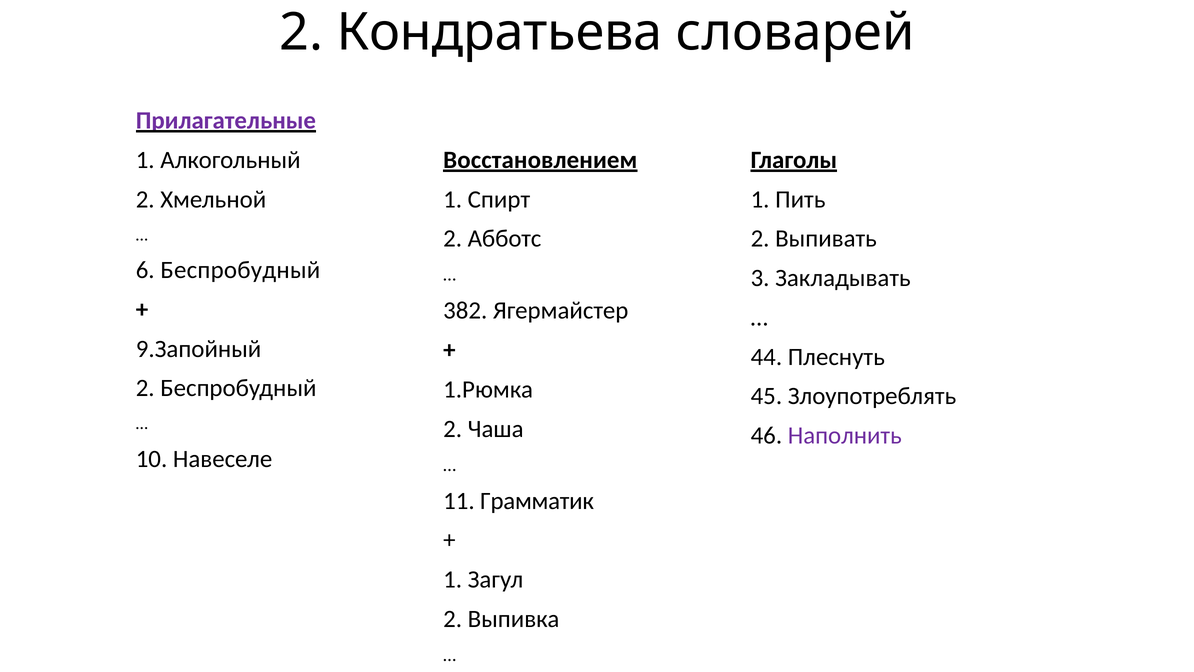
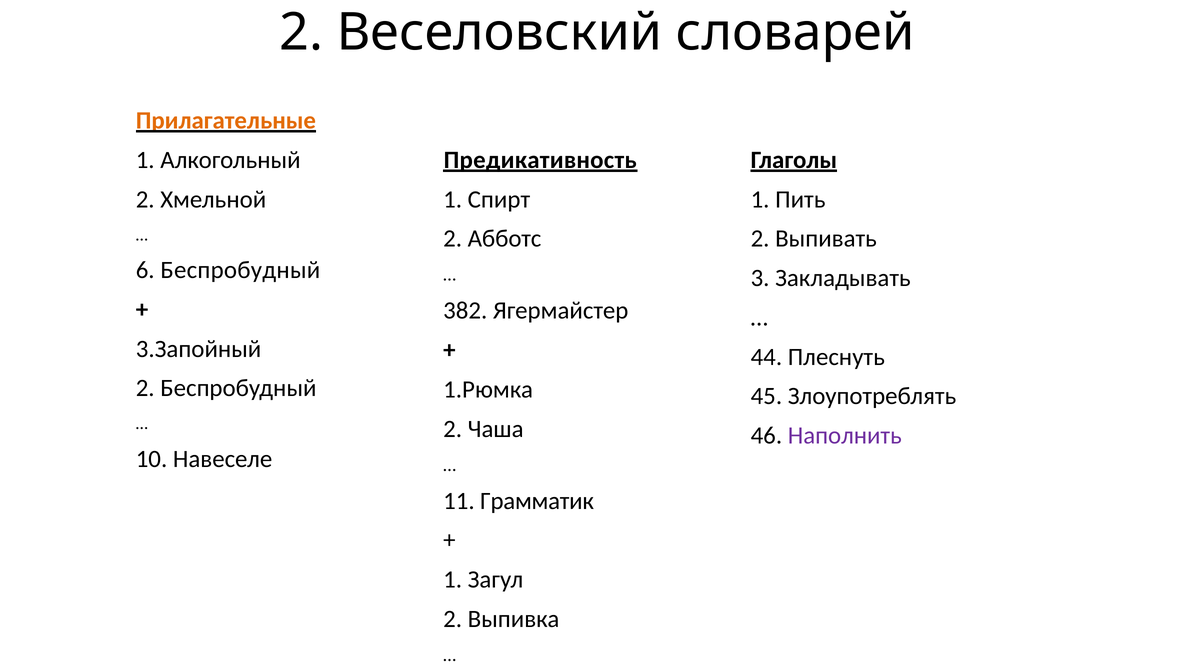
Кондратьева: Кондратьева -> Веселовский (499, 32)
Прилагательные colour: purple -> orange (226, 121)
Восстановлением: Восстановлением -> Предикативность (540, 160)
9.Запойный: 9.Запойный -> 3.Запойный (199, 349)
